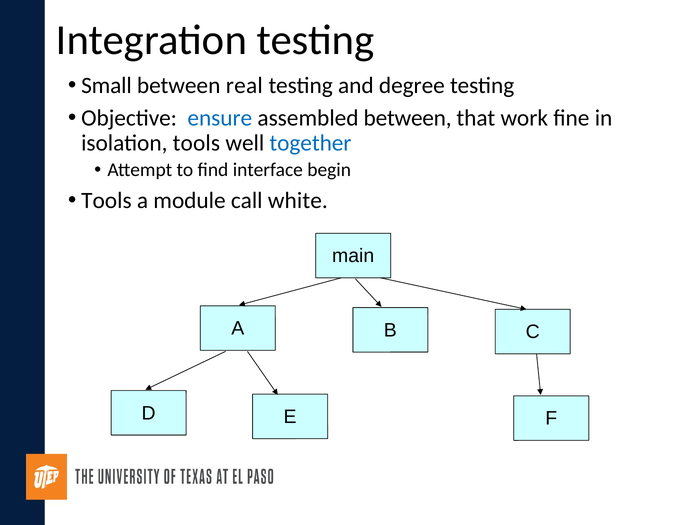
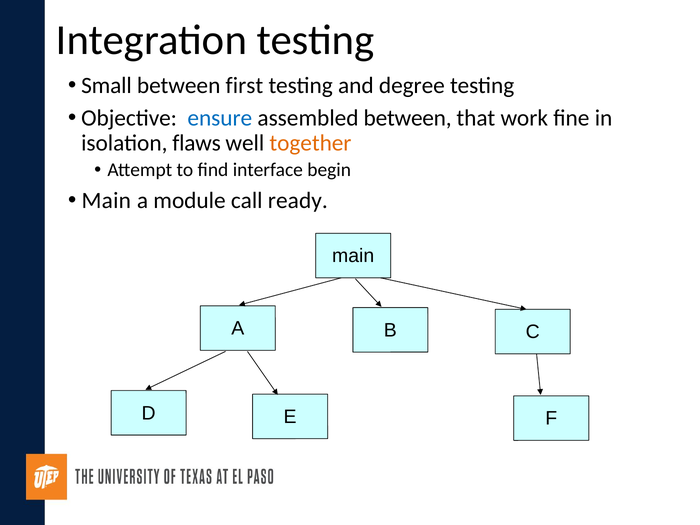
real: real -> first (244, 86)
isolation tools: tools -> flaws (197, 143)
together colour: blue -> orange (310, 143)
Tools: Tools -> Main (106, 200)
white: white -> ready (298, 200)
